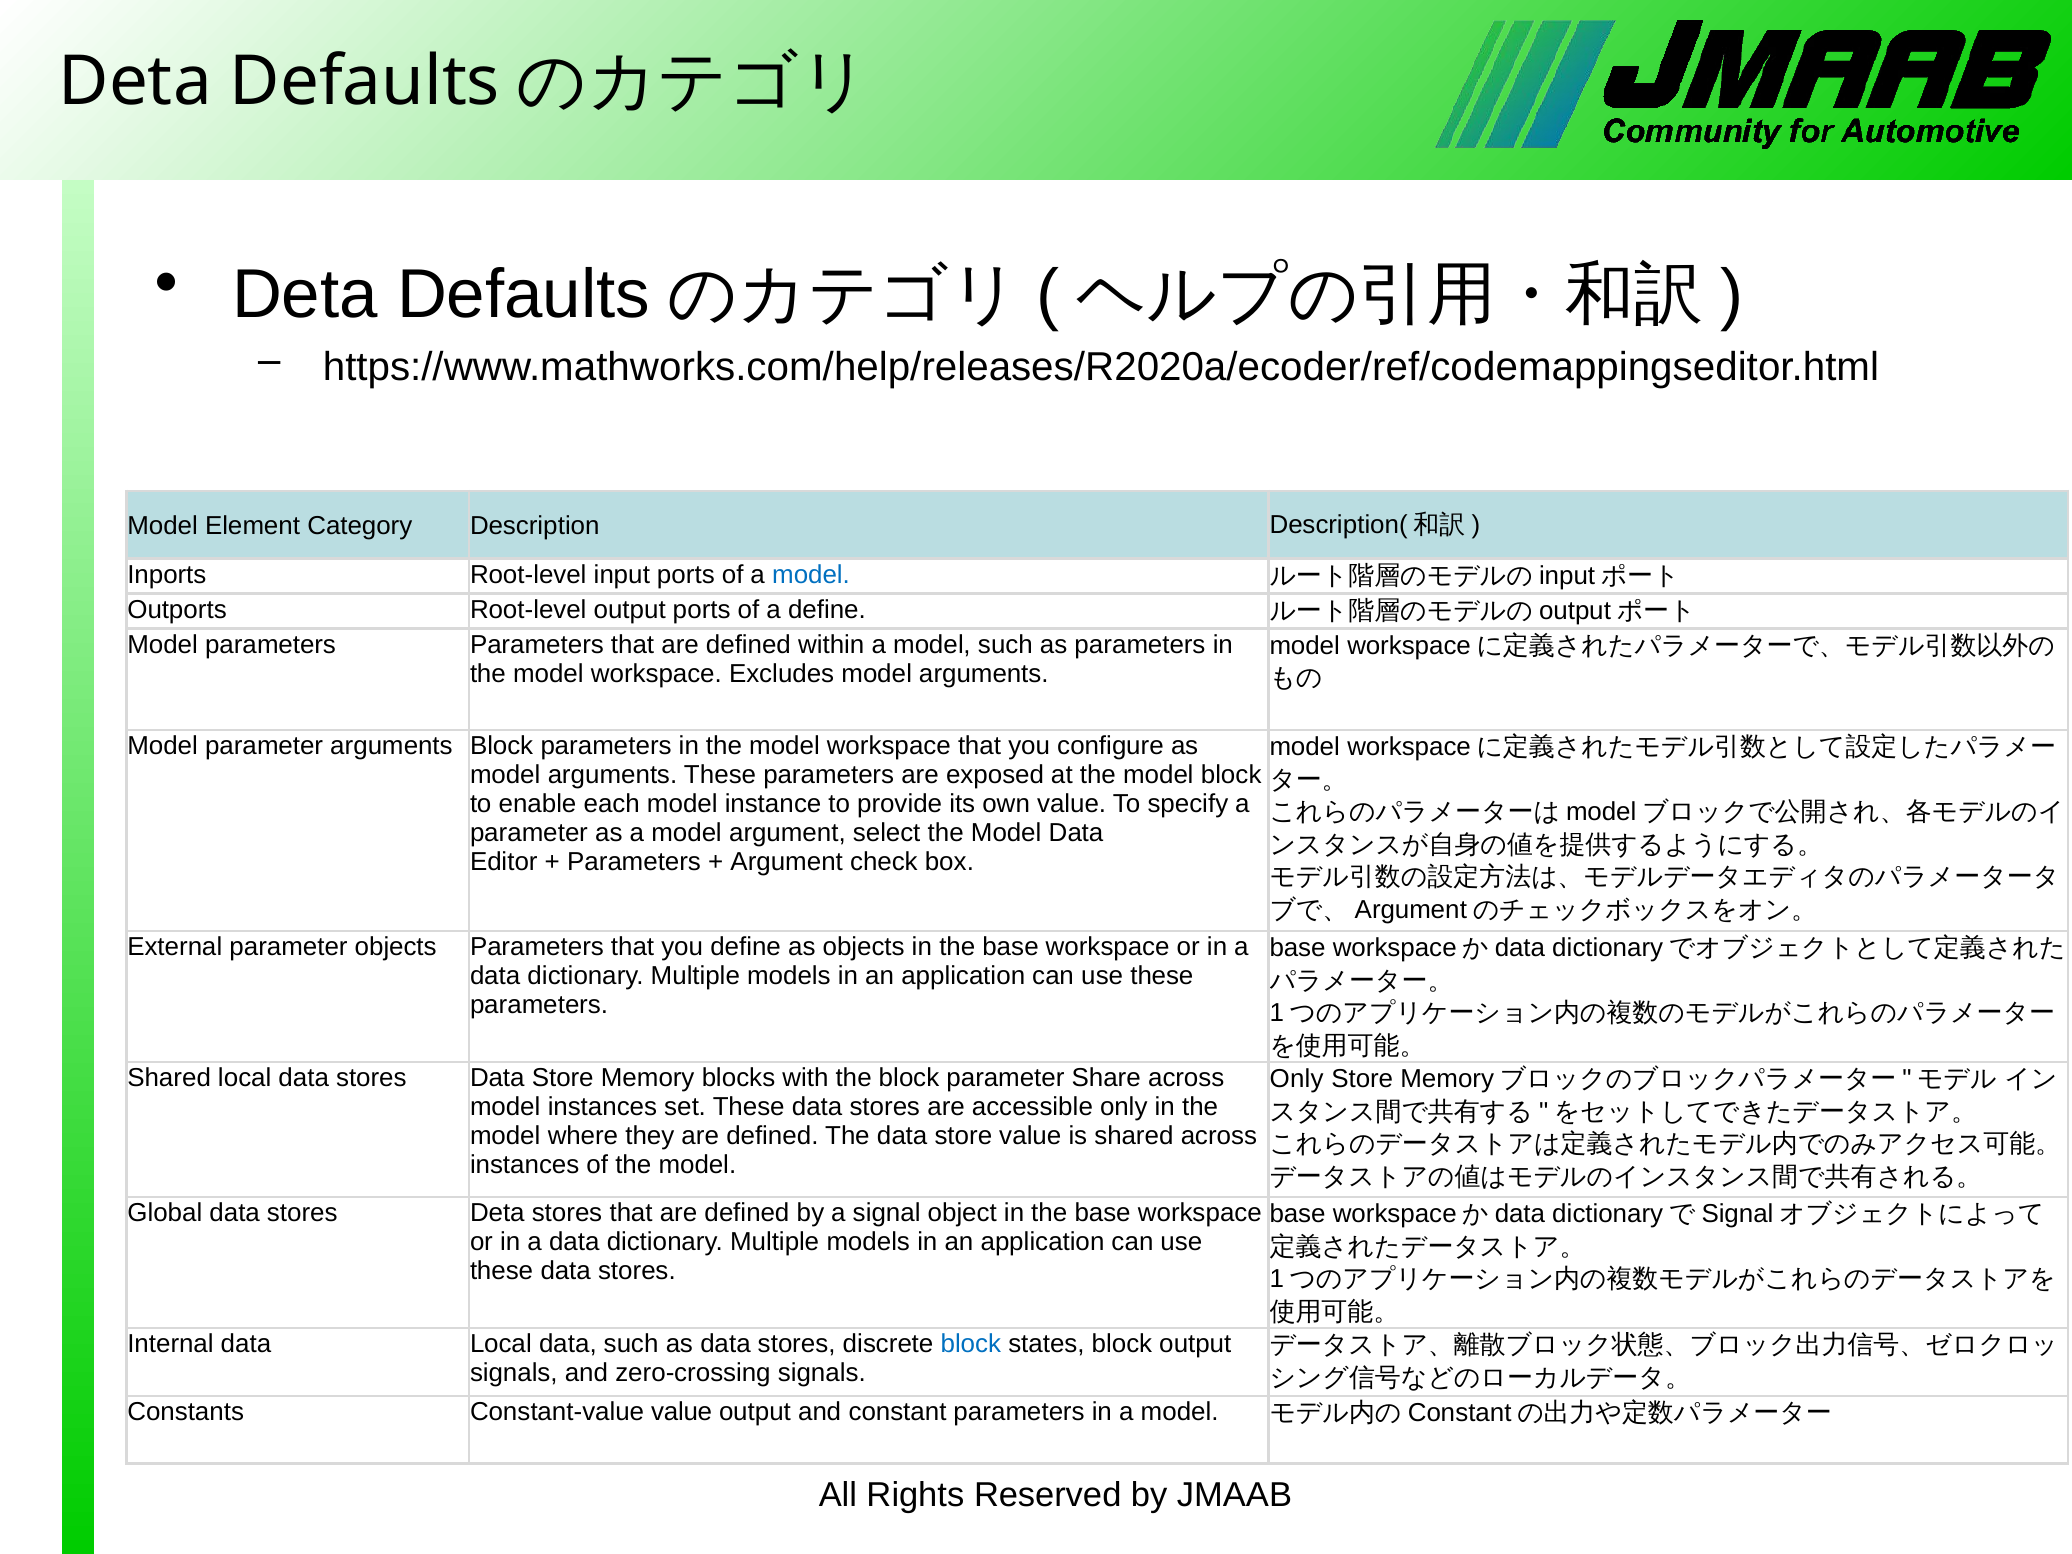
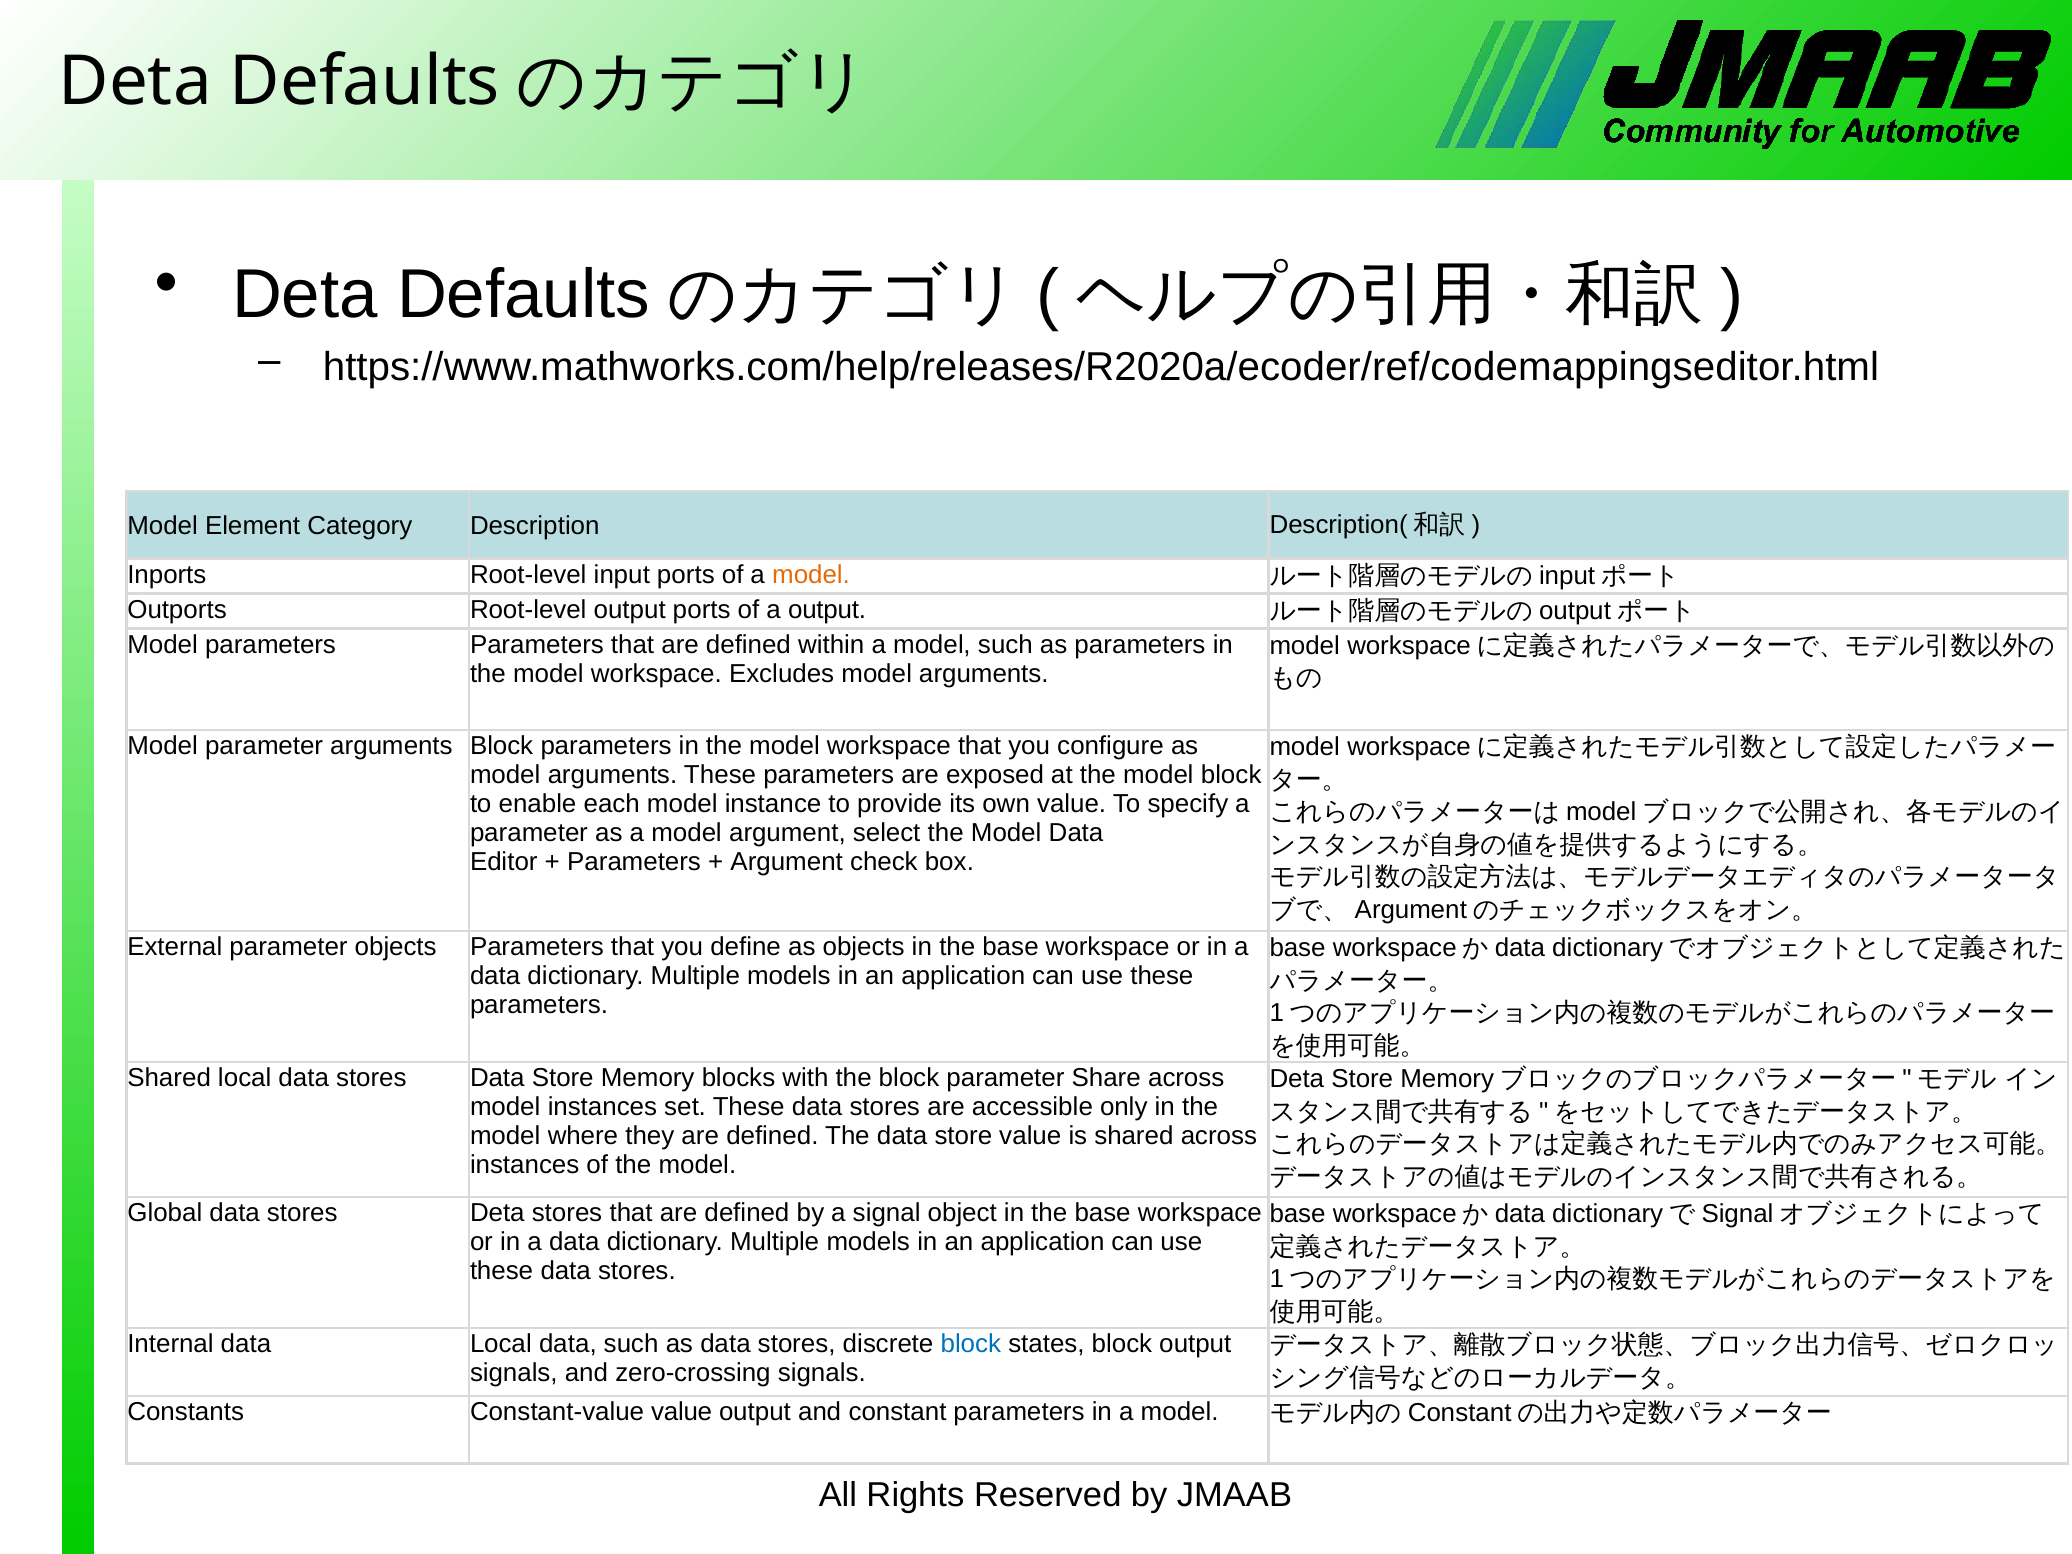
model colour: blue -> orange (811, 575)
a define: define -> output (827, 610)
Only: Only -> Deta (1297, 1079)
